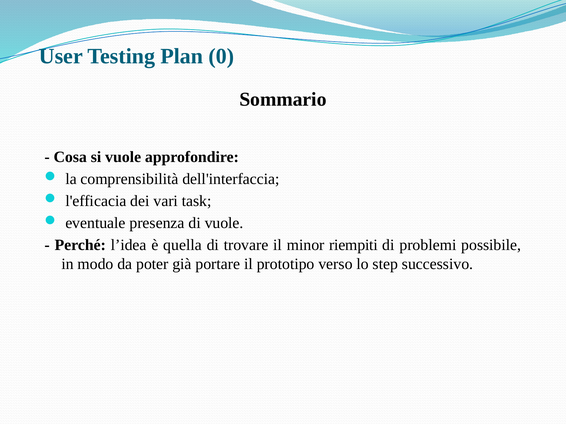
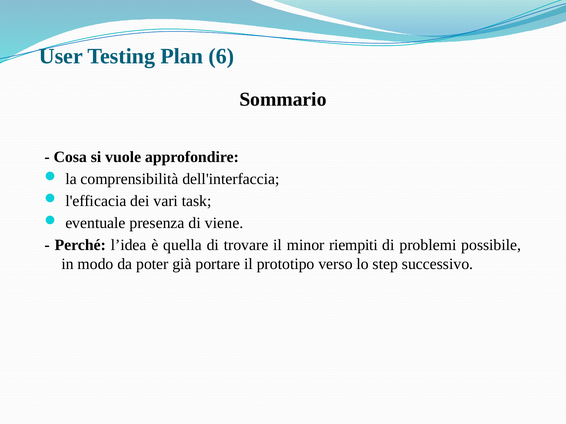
0: 0 -> 6 (221, 56)
di vuole: vuole -> viene (224, 223)
